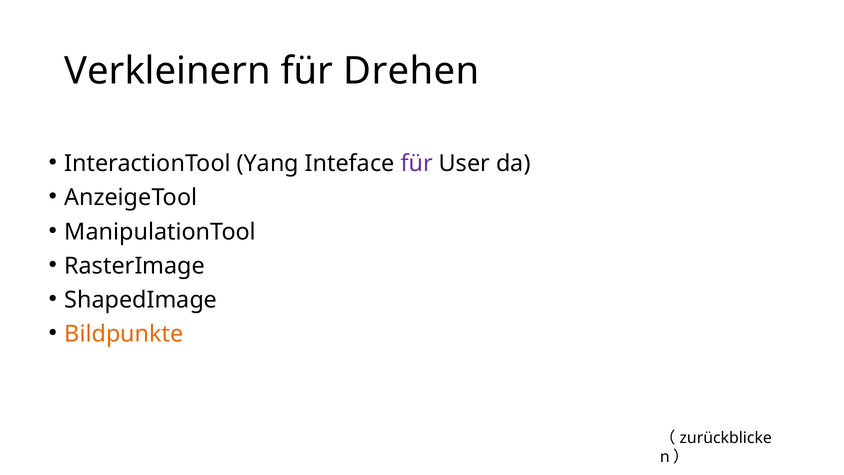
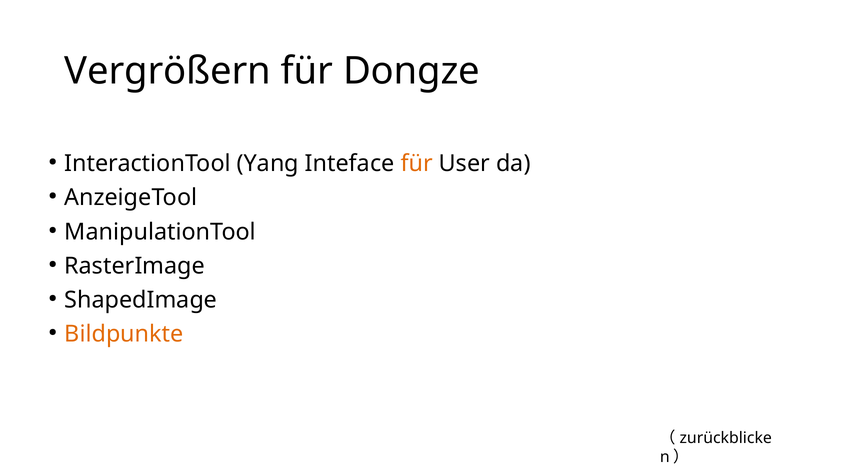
Verkleinern: Verkleinern -> Vergrößern (168, 71)
Drehen: Drehen -> Dongze (412, 71)
für colour: purple -> orange (417, 164)
